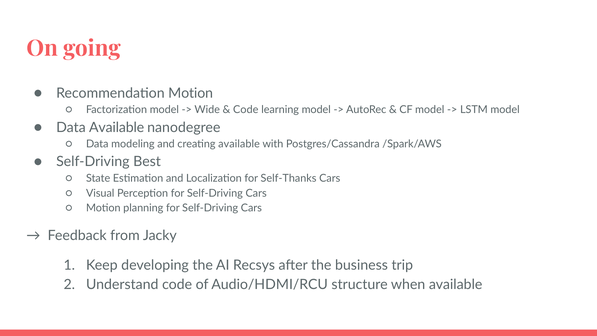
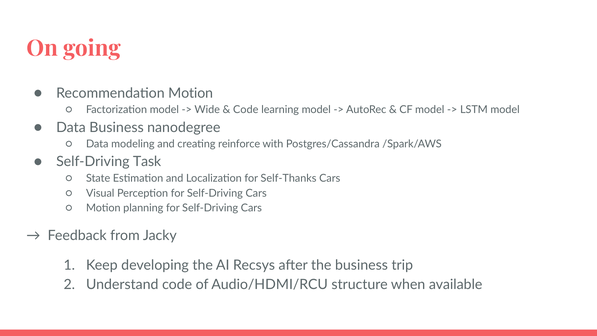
Data Available: Available -> Business (116, 127)
creating available: available -> reinforce (239, 144)
Best: Best -> Task (147, 162)
